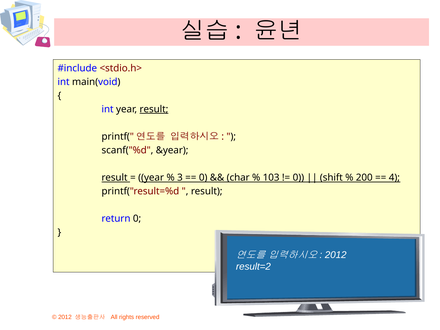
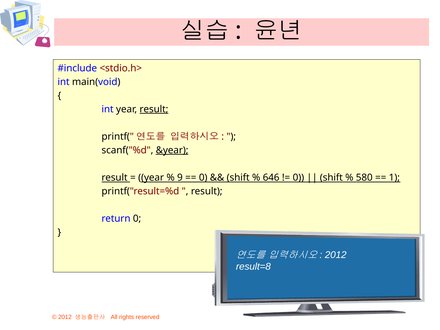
&year underline: none -> present (172, 150)
3: 3 -> 9 (180, 178)
char: char -> shift (238, 178)
103: 103 -> 646 (271, 178)
200: 200 -> 580 (364, 178)
4: 4 -> 1 (394, 178)
result=2: result=2 -> result=8 (253, 267)
